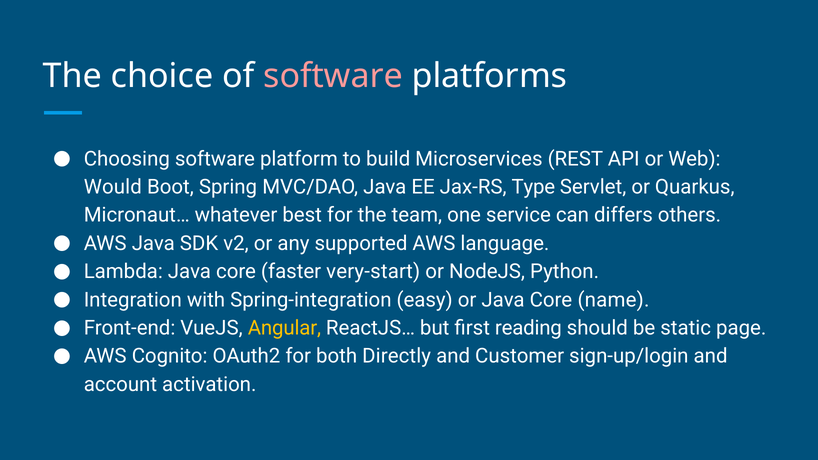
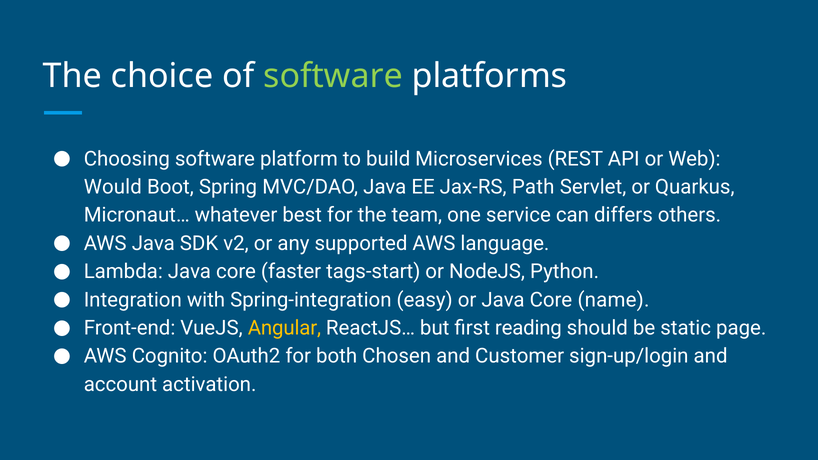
software colour: pink -> light green (333, 76)
Type: Type -> Path (533, 187)
very-start: very-start -> tags-start (373, 272)
Directly: Directly -> Chosen (397, 356)
